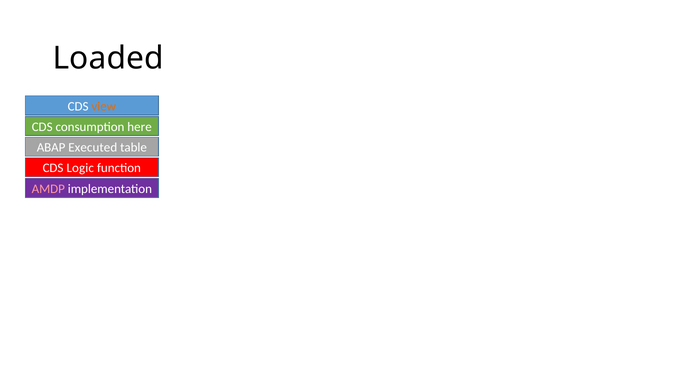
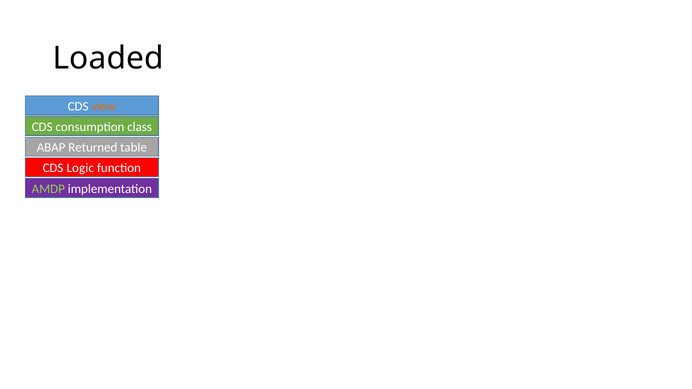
here: here -> class (140, 127)
Executed: Executed -> Returned (93, 148)
AMDP colour: pink -> light green (48, 189)
